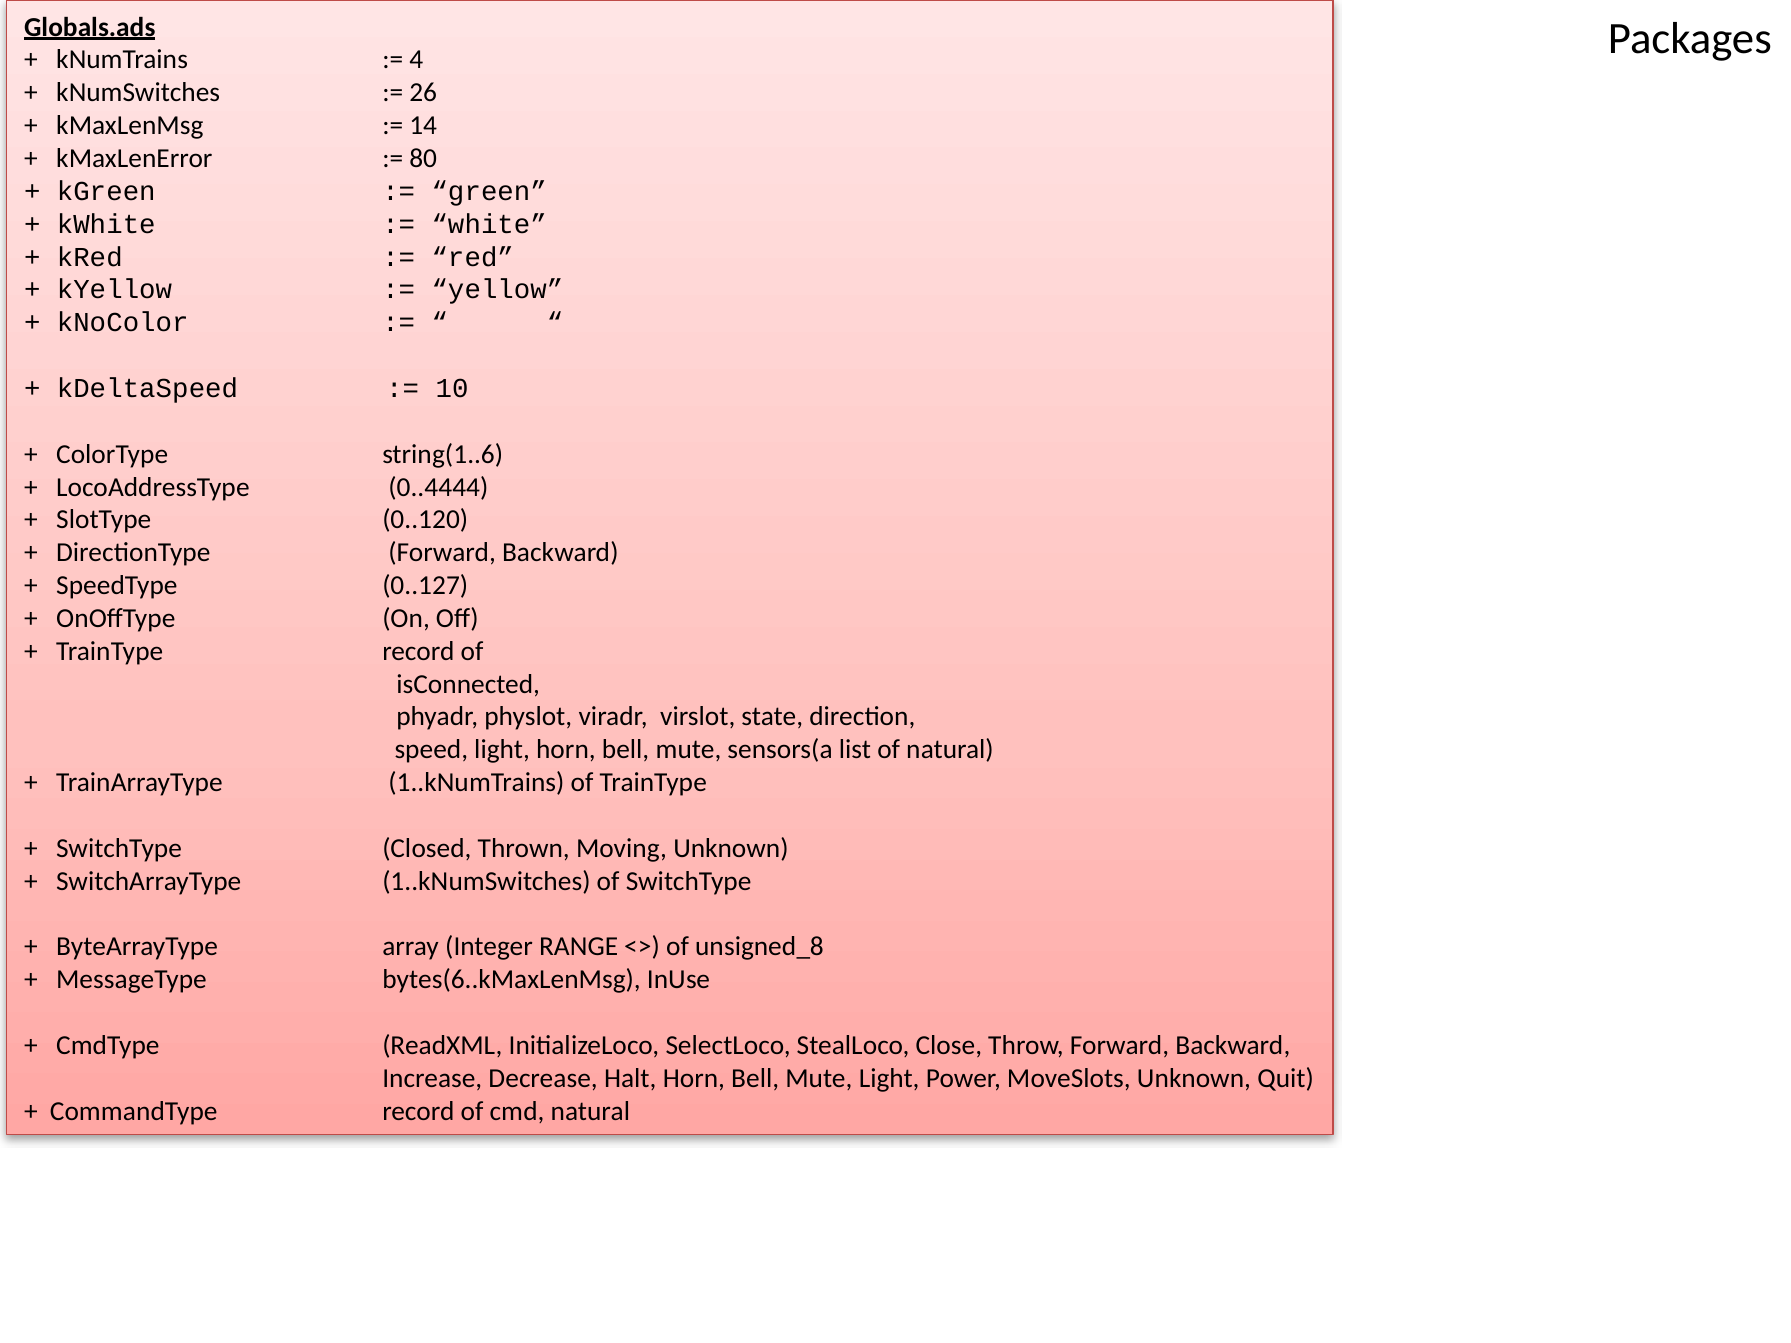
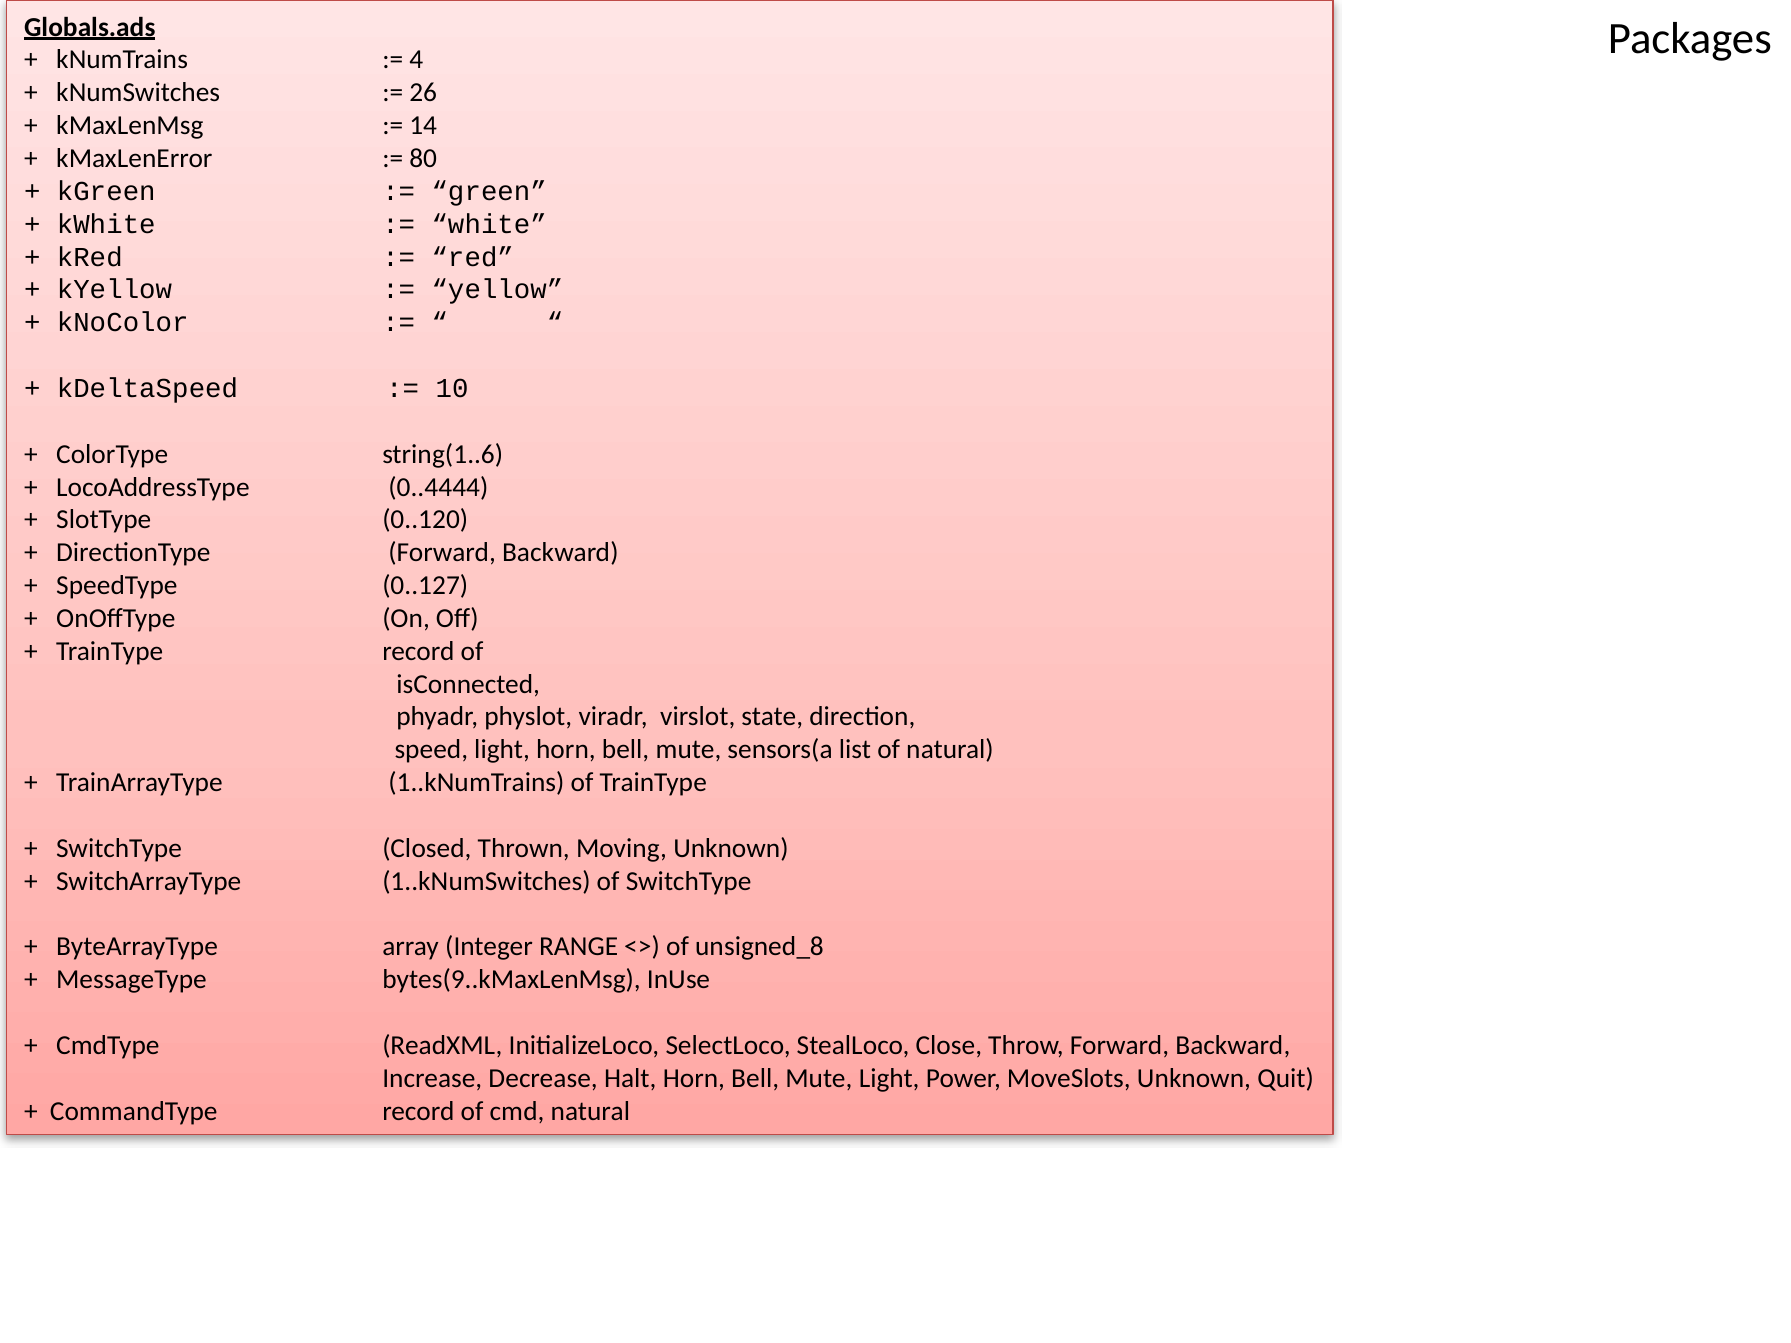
bytes(6..kMaxLenMsg: bytes(6..kMaxLenMsg -> bytes(9..kMaxLenMsg (512, 980)
